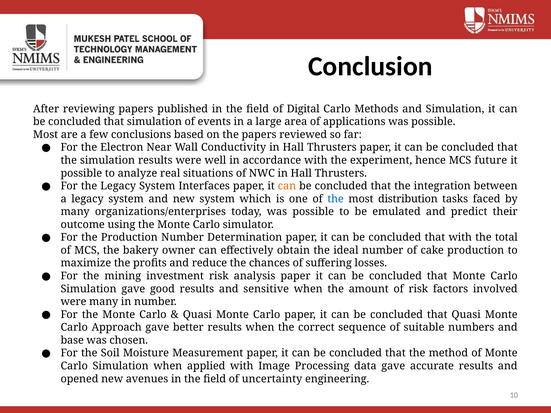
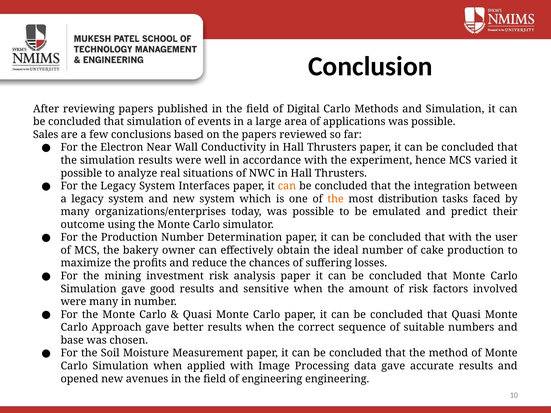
Most: Most -> Sales (46, 135)
future: future -> varied (491, 160)
the colour: blue -> orange (336, 199)
total: total -> user (506, 238)
of uncertainty: uncertainty -> engineering (272, 379)
